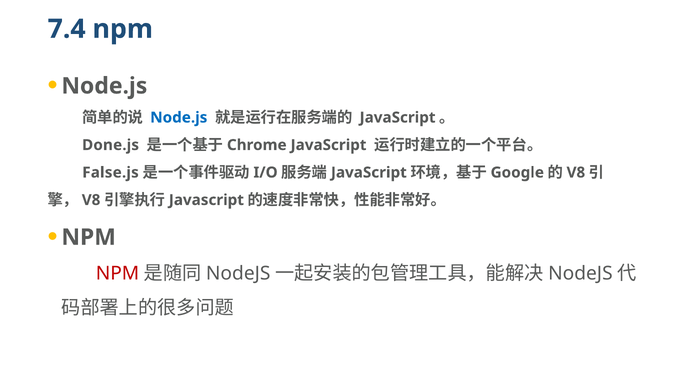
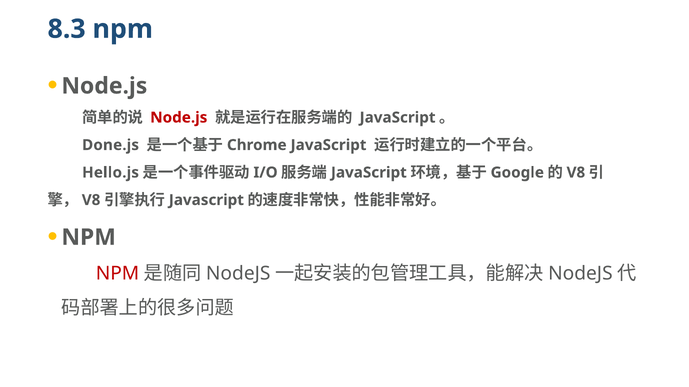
7.4: 7.4 -> 8.3 (67, 29)
Node.js colour: blue -> red (179, 118)
False.js: False.js -> Hello.js (111, 173)
